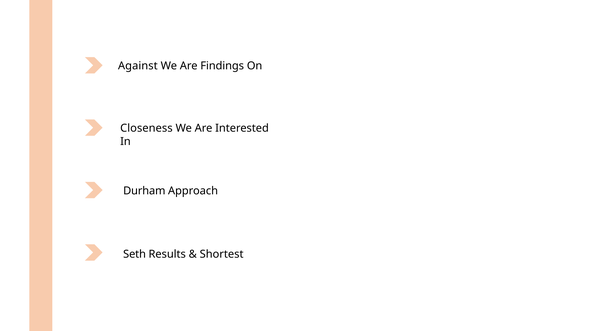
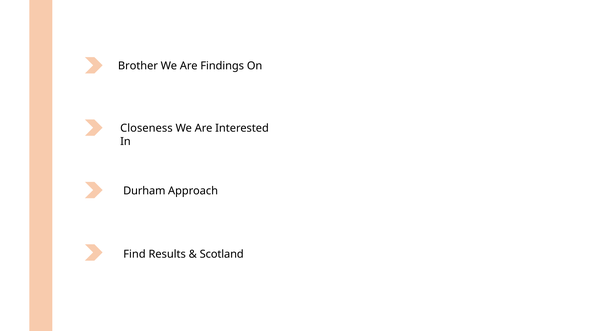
Against: Against -> Brother (138, 66)
Seth: Seth -> Find (134, 254)
Shortest: Shortest -> Scotland (222, 254)
